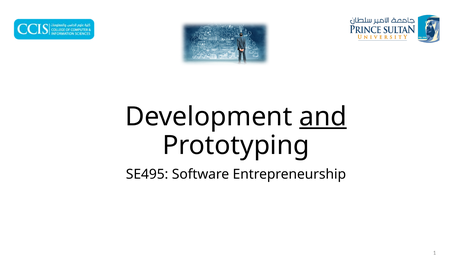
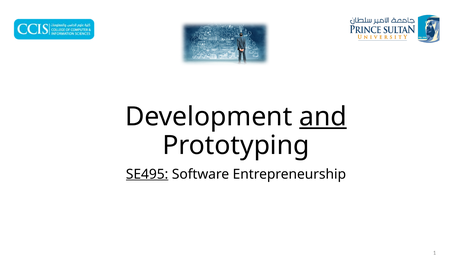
SE495 underline: none -> present (147, 174)
